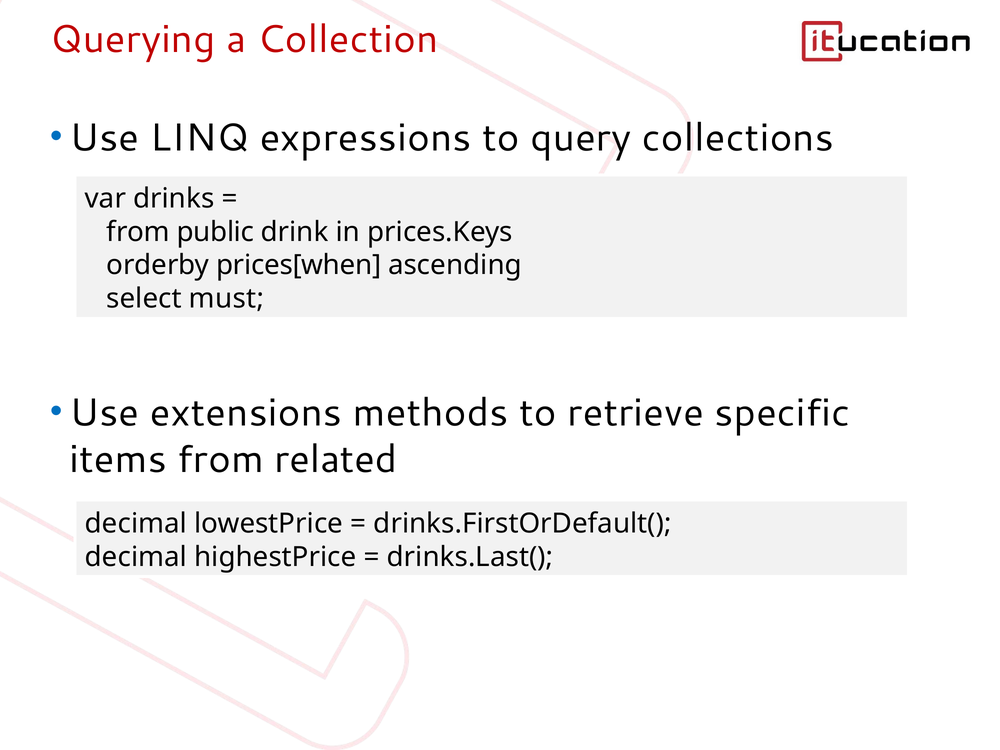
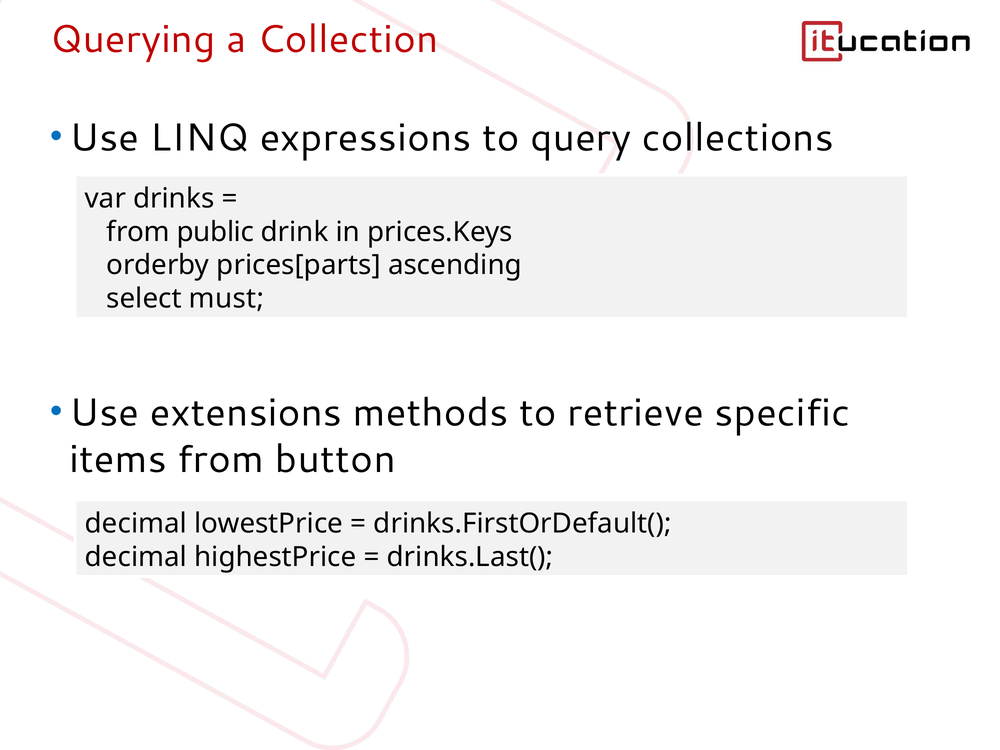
prices[when: prices[when -> prices[parts (299, 265)
related: related -> button (335, 460)
